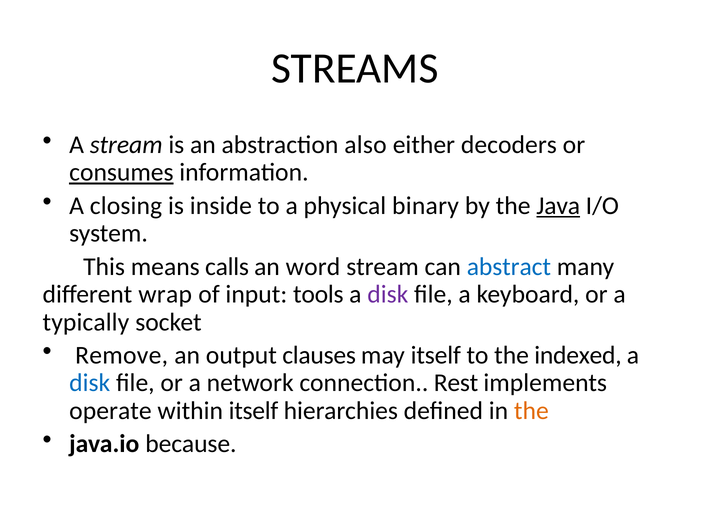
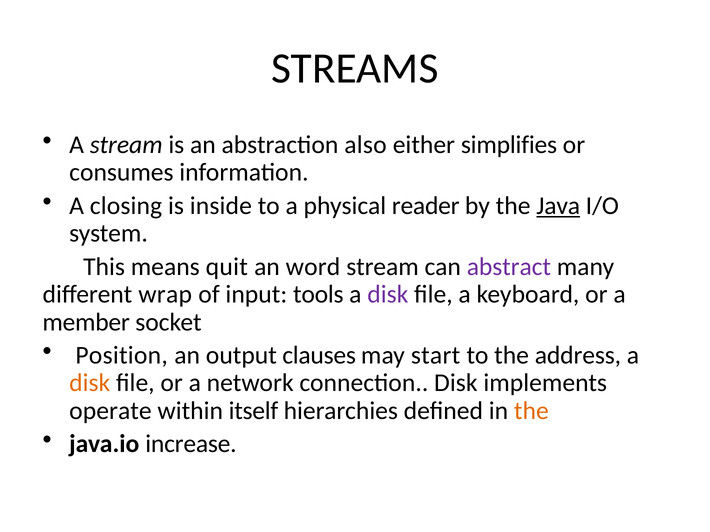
decoders: decoders -> simplifies (509, 145)
consumes underline: present -> none (121, 173)
binary: binary -> reader (426, 206)
calls: calls -> quit (227, 267)
abstract colour: blue -> purple (509, 267)
typically: typically -> member (86, 322)
Remove: Remove -> Position (122, 356)
may itself: itself -> start (436, 356)
indexed: indexed -> address (578, 356)
disk colour: blue -> orange (90, 383)
connection Rest: Rest -> Disk (456, 383)
because: because -> increase (191, 444)
